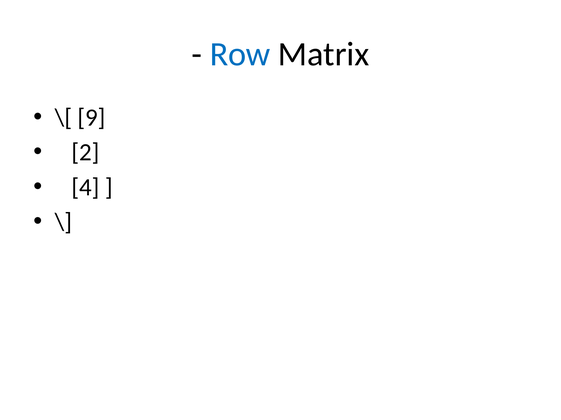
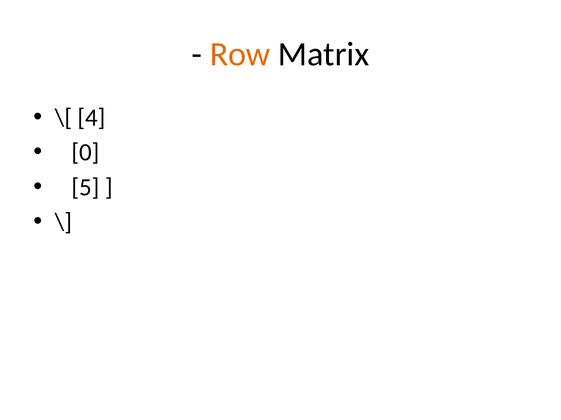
Row colour: blue -> orange (240, 54)
9: 9 -> 4 (92, 118)
2: 2 -> 0 (86, 153)
4: 4 -> 5 (86, 188)
